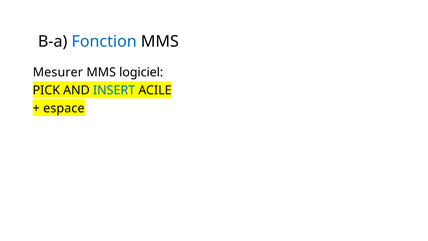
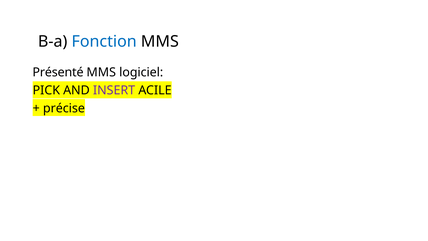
Mesurer: Mesurer -> Présenté (58, 72)
INSERT colour: blue -> purple (114, 90)
espace: espace -> précise (64, 108)
